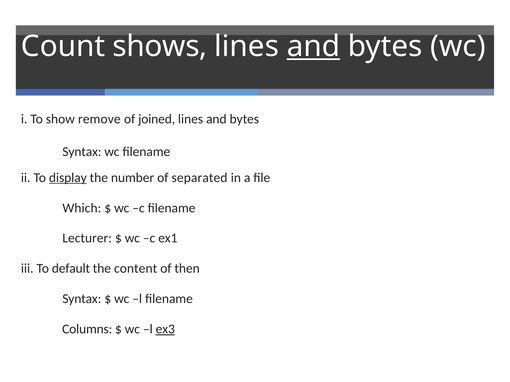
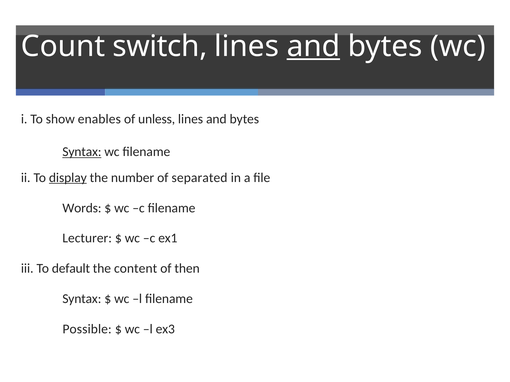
shows: shows -> switch (160, 46)
remove: remove -> enables (99, 119)
joined: joined -> unless (157, 119)
Syntax underline: none -> present (82, 152)
Which: Which -> Words (82, 208)
Columns: Columns -> Possible (87, 329)
ex3 underline: present -> none (165, 329)
